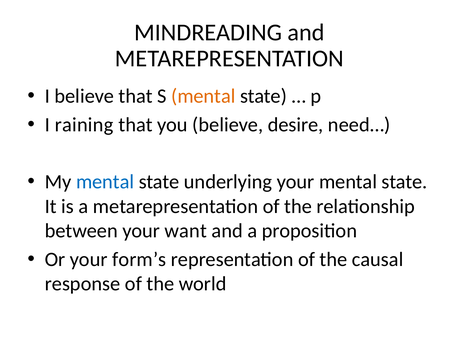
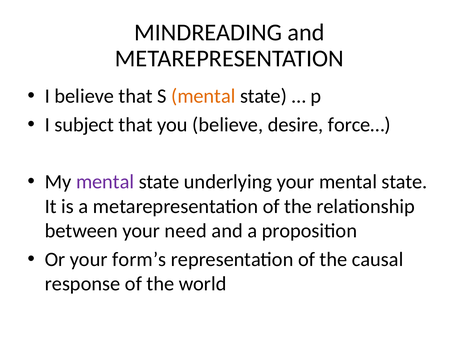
raining: raining -> subject (84, 125)
need…: need… -> force… (359, 125)
mental colour: blue -> purple (105, 182)
want: want -> need (186, 231)
